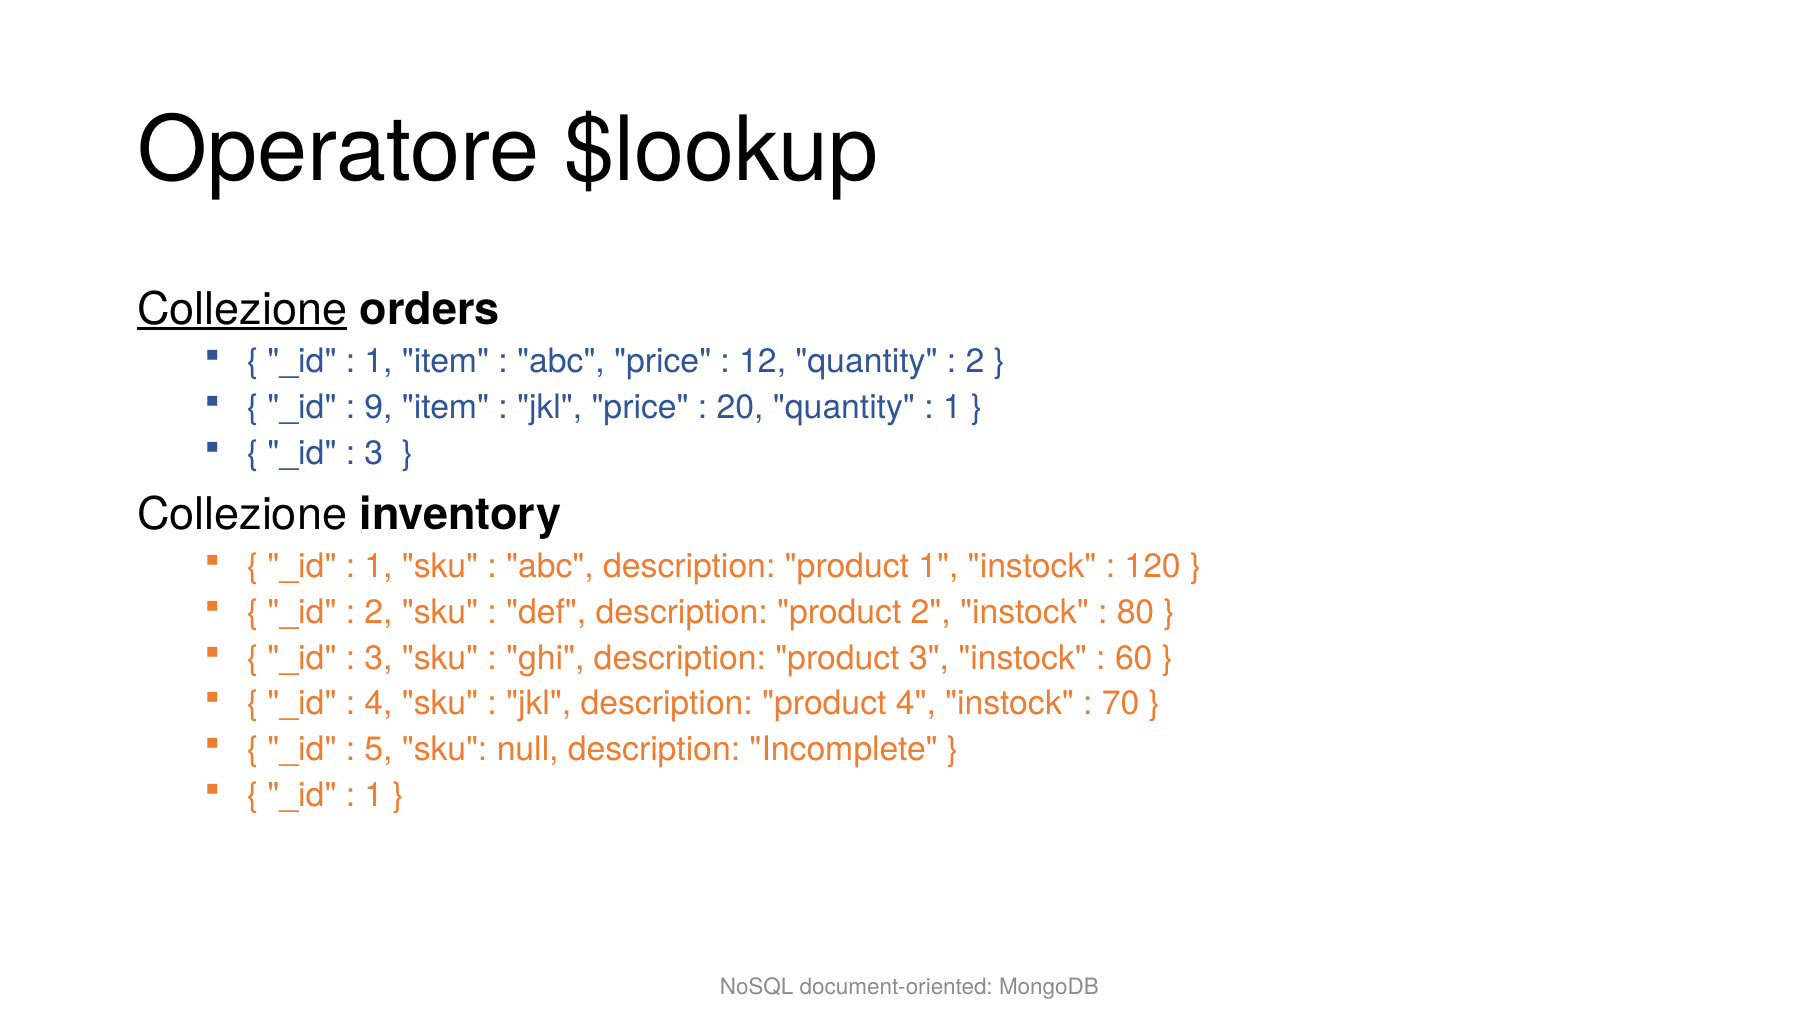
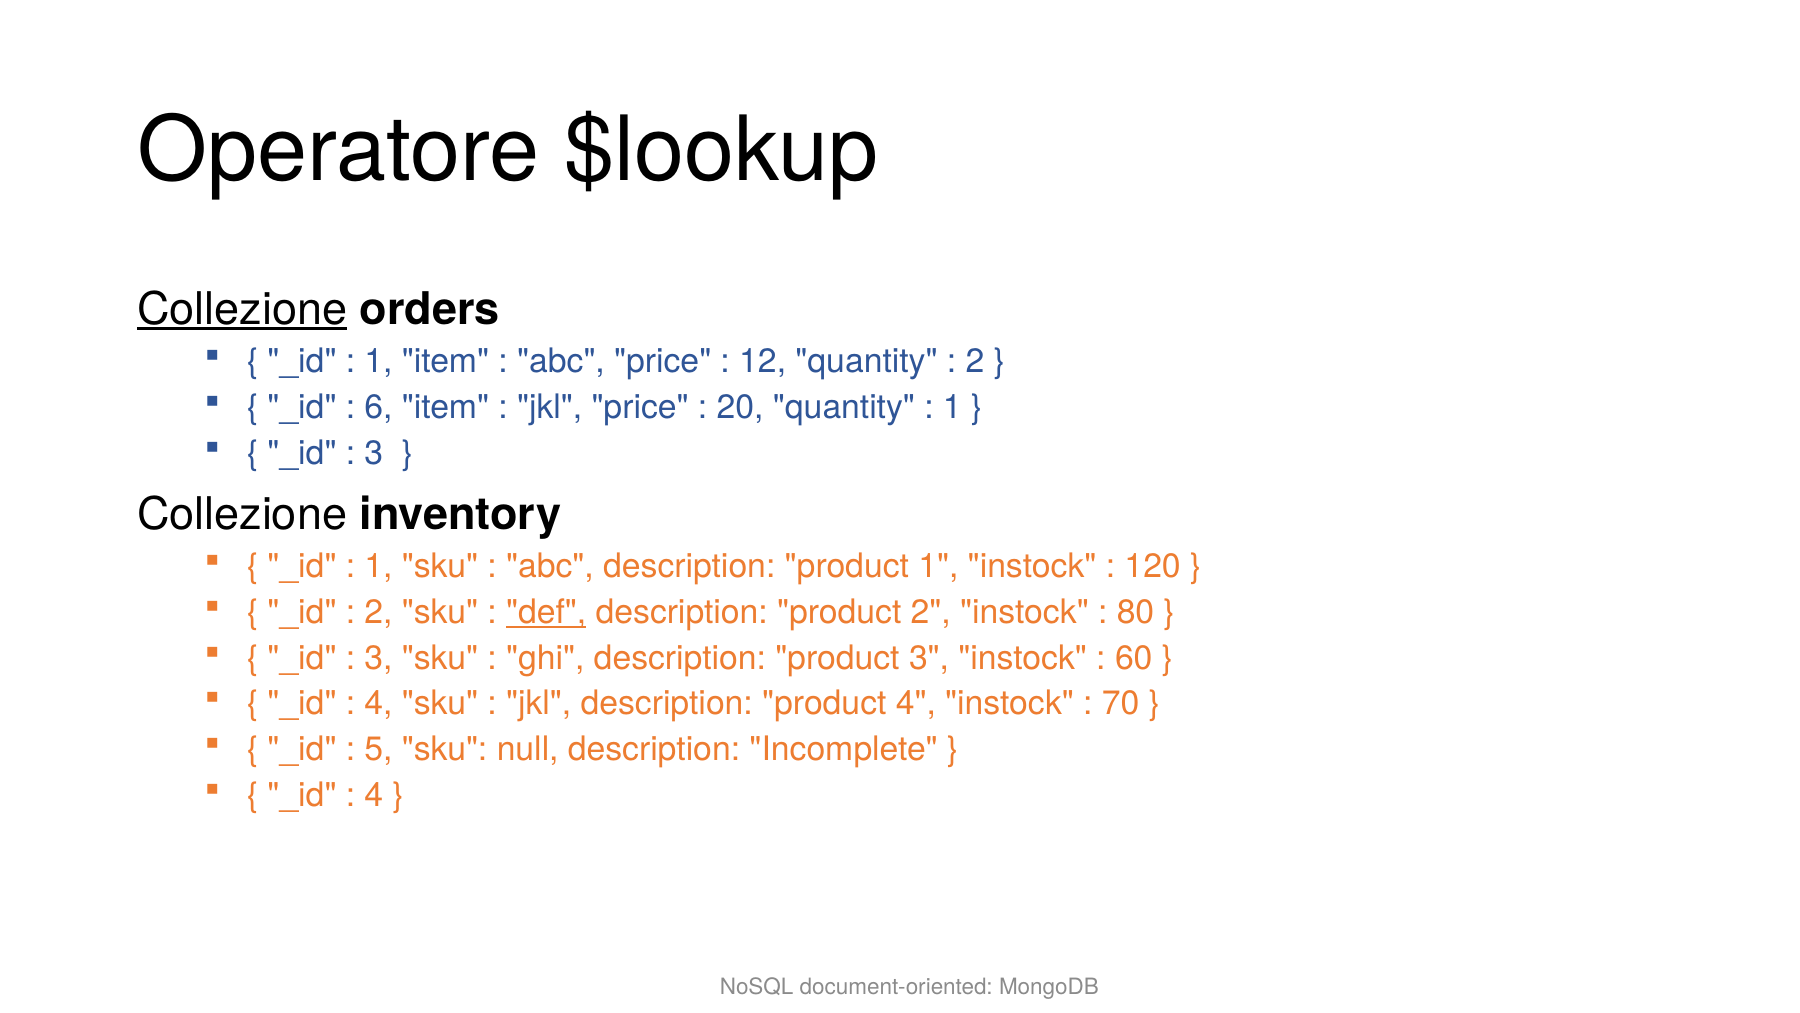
9: 9 -> 6 (378, 407)
def underline: none -> present (546, 612)
1: 1 -> 4 (374, 795)
